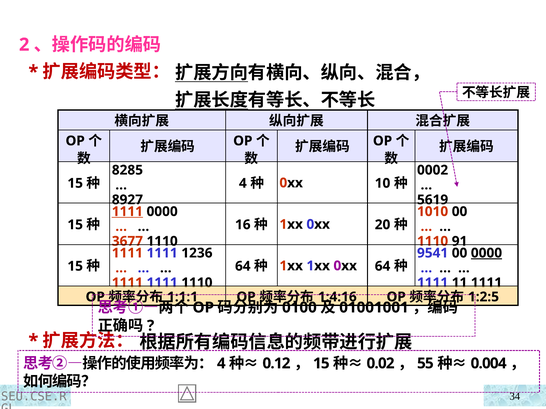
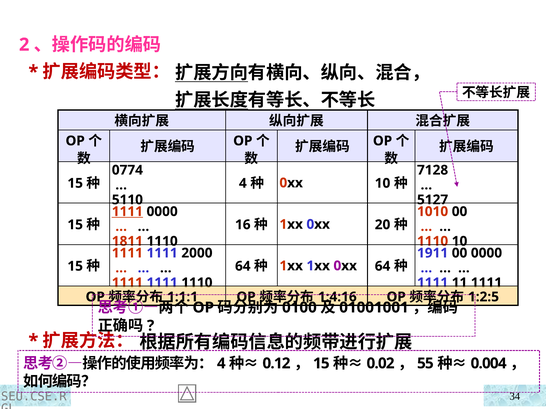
8285: 8285 -> 0774 (127, 170)
0002: 0002 -> 7128 (433, 170)
8927: 8927 -> 5110 (127, 200)
5619: 5619 -> 5127 (433, 200)
3677: 3677 -> 1811 (127, 241)
1110 91: 91 -> 10 (460, 241)
1236: 1236 -> 2000 (197, 253)
9541: 9541 -> 1911 (433, 253)
0000 underline: present -> none (486, 253)
